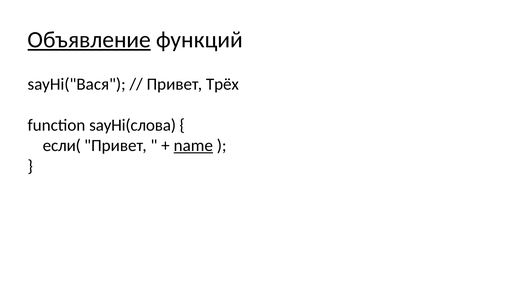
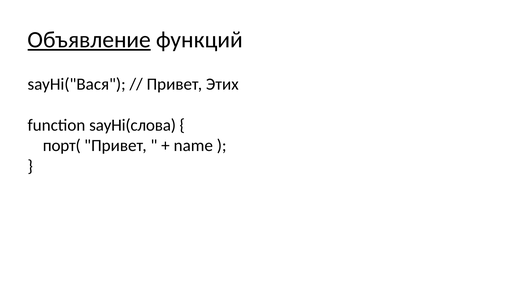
Трёх: Трёх -> Этих (222, 84)
если(: если( -> порт( (62, 146)
name underline: present -> none (193, 146)
